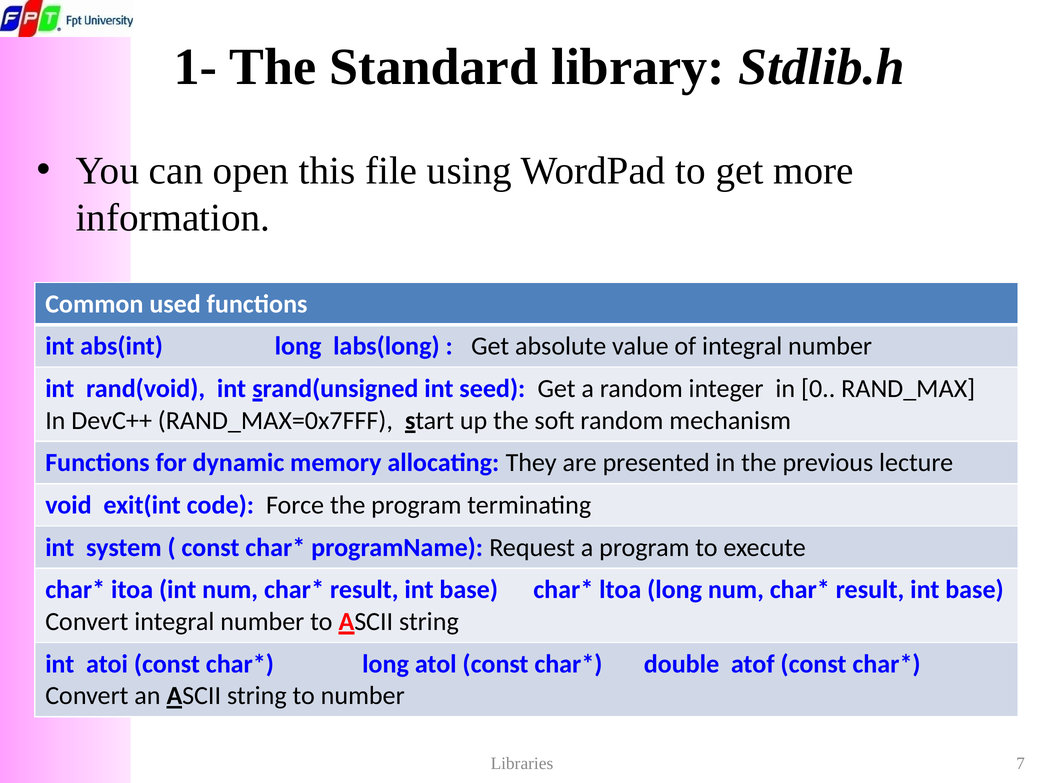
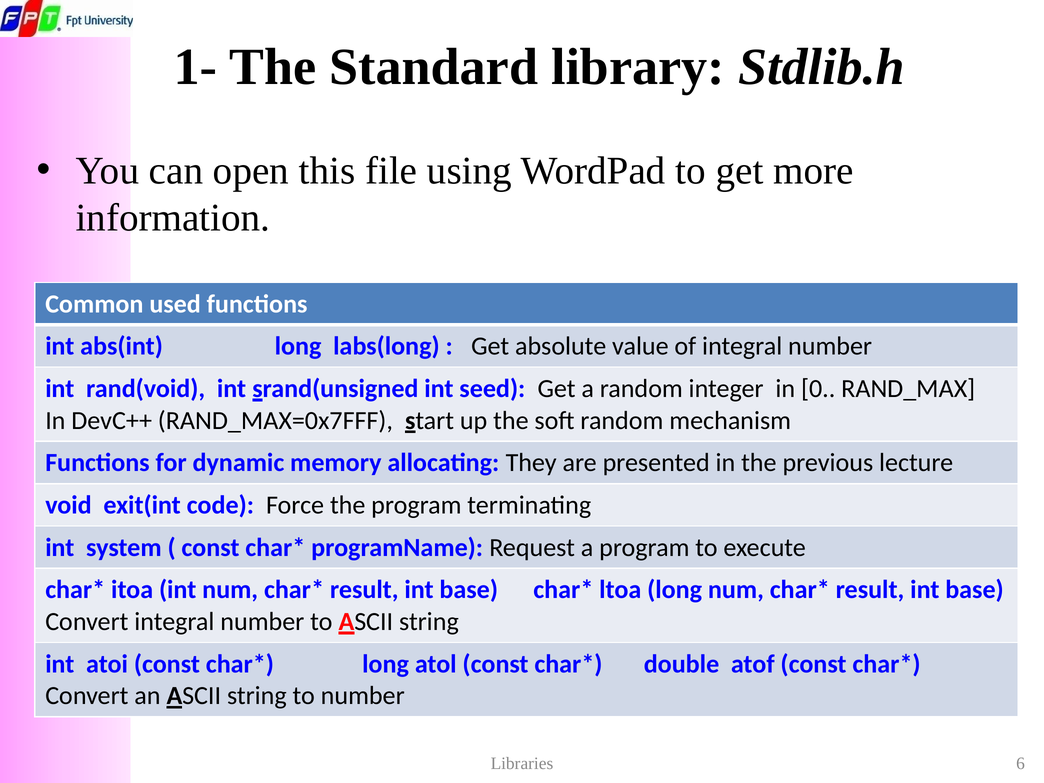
7: 7 -> 6 (1021, 763)
